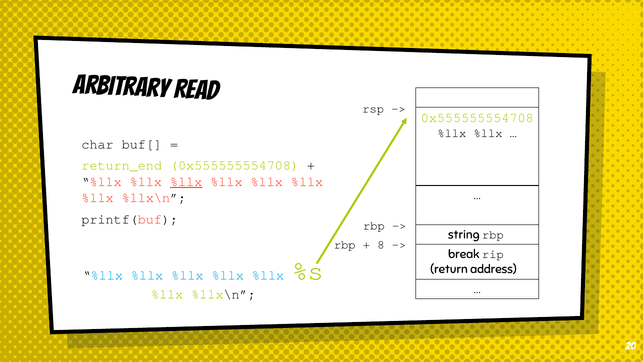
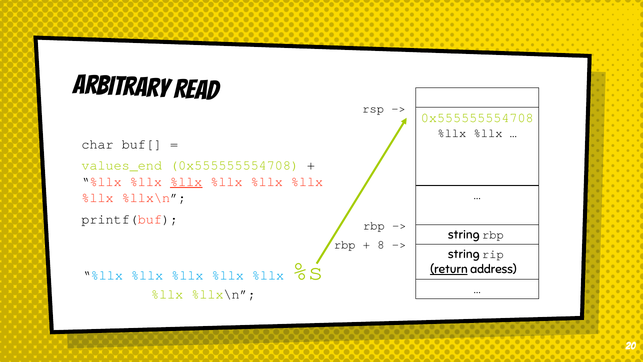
return_end: return_end -> values_end (122, 165)
break: break -> string (464, 254)
return underline: none -> present (449, 269)
